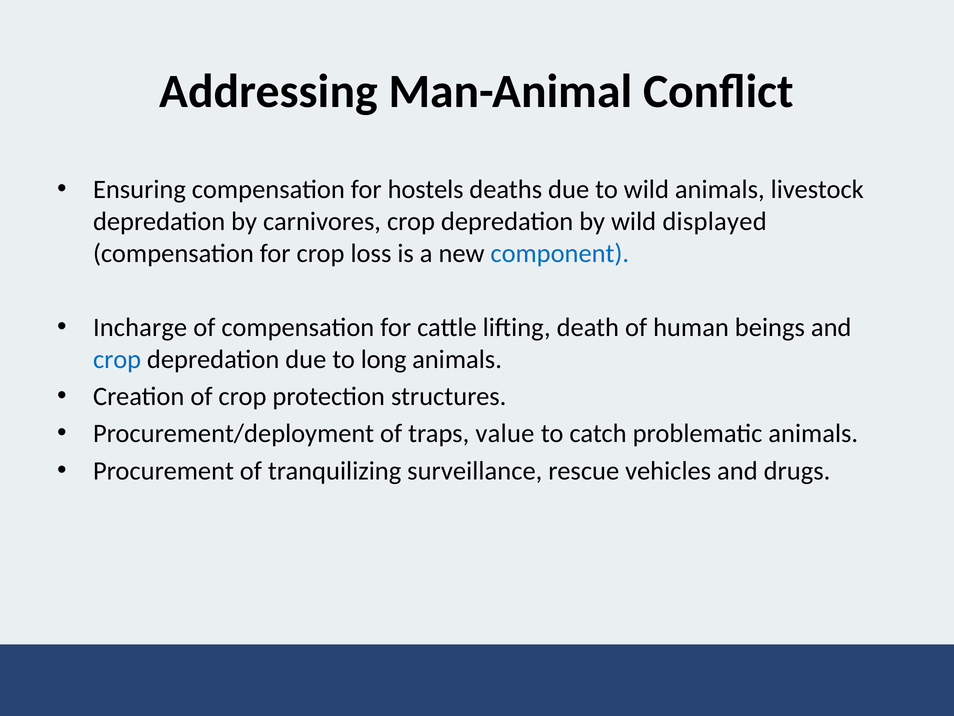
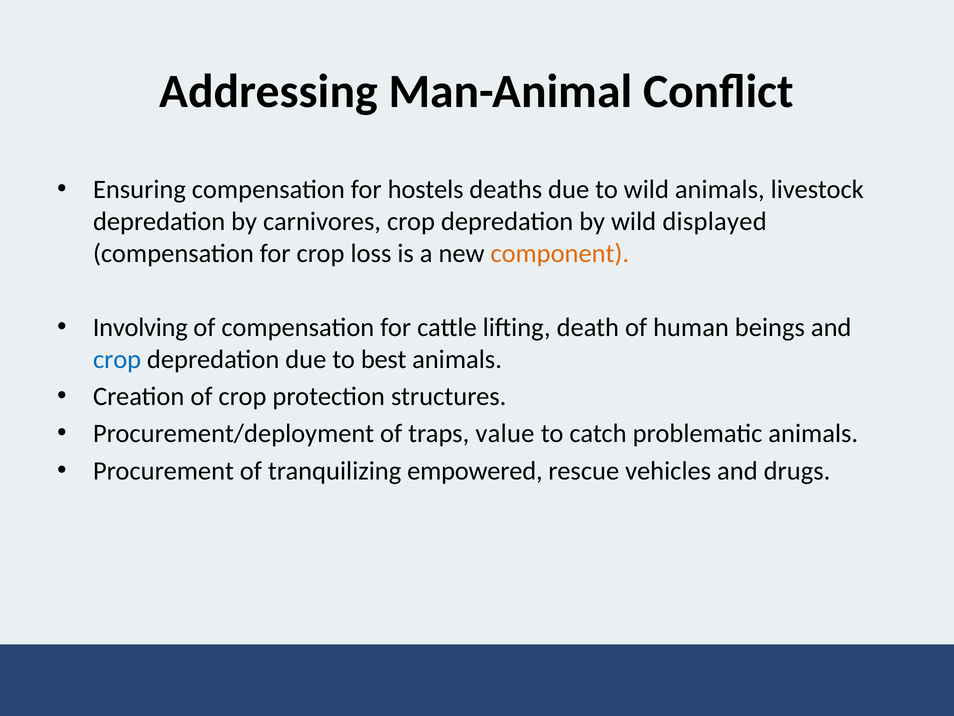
component colour: blue -> orange (560, 253)
Incharge: Incharge -> Involving (140, 327)
long: long -> best (384, 359)
surveillance: surveillance -> empowered (475, 470)
